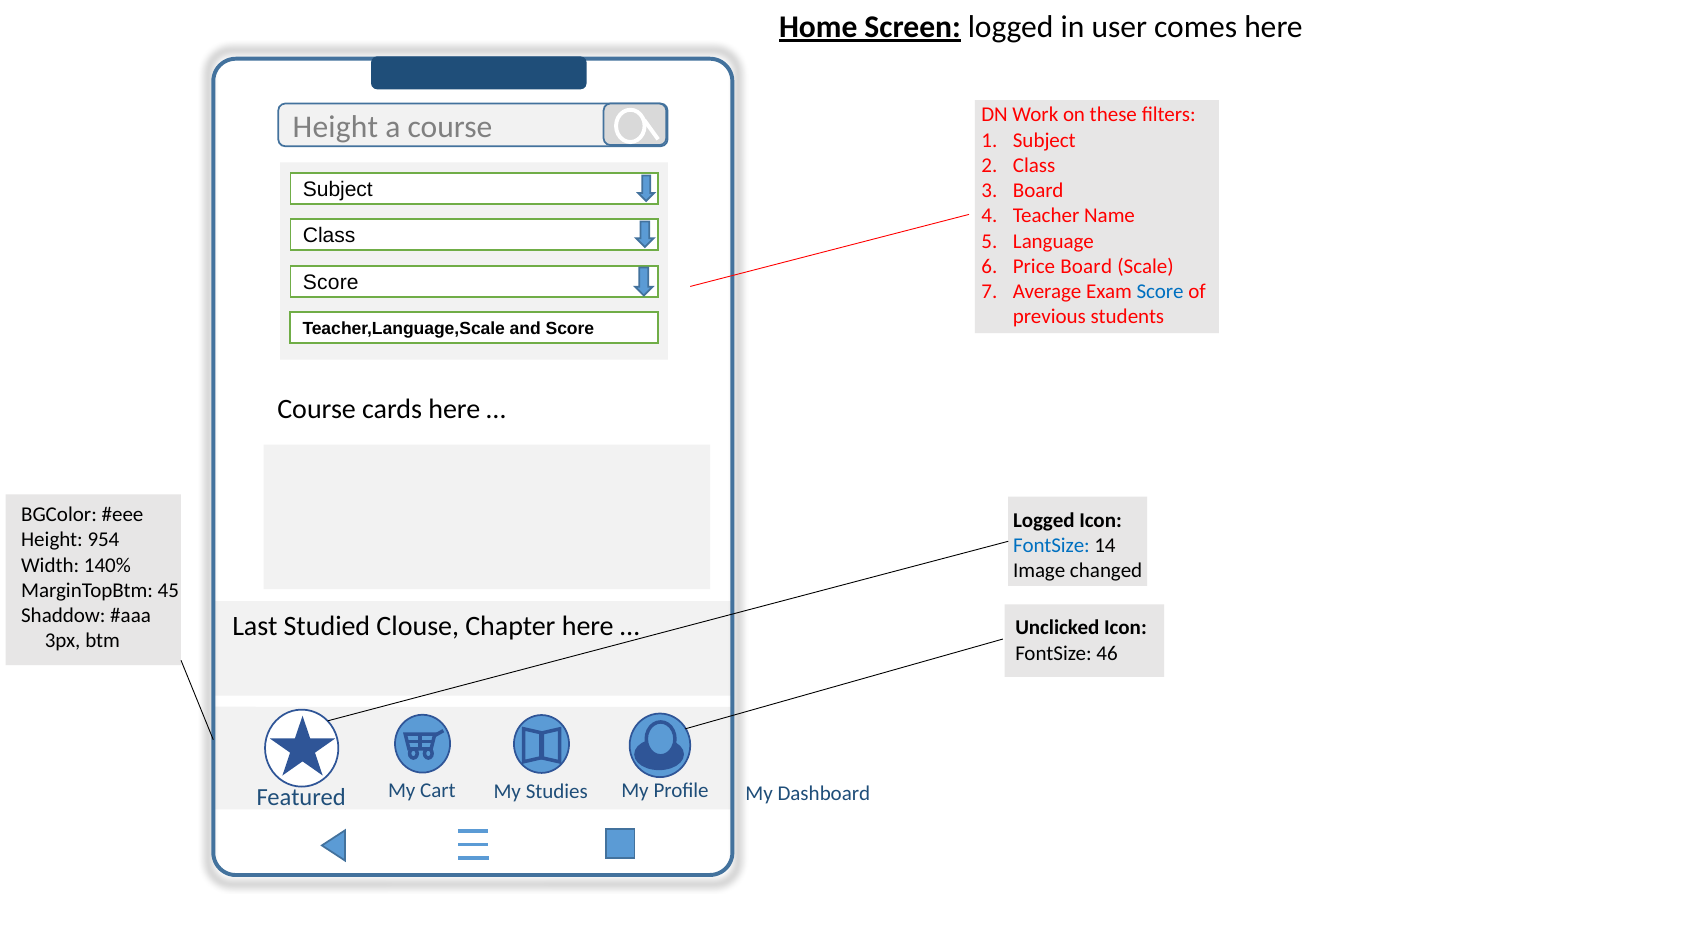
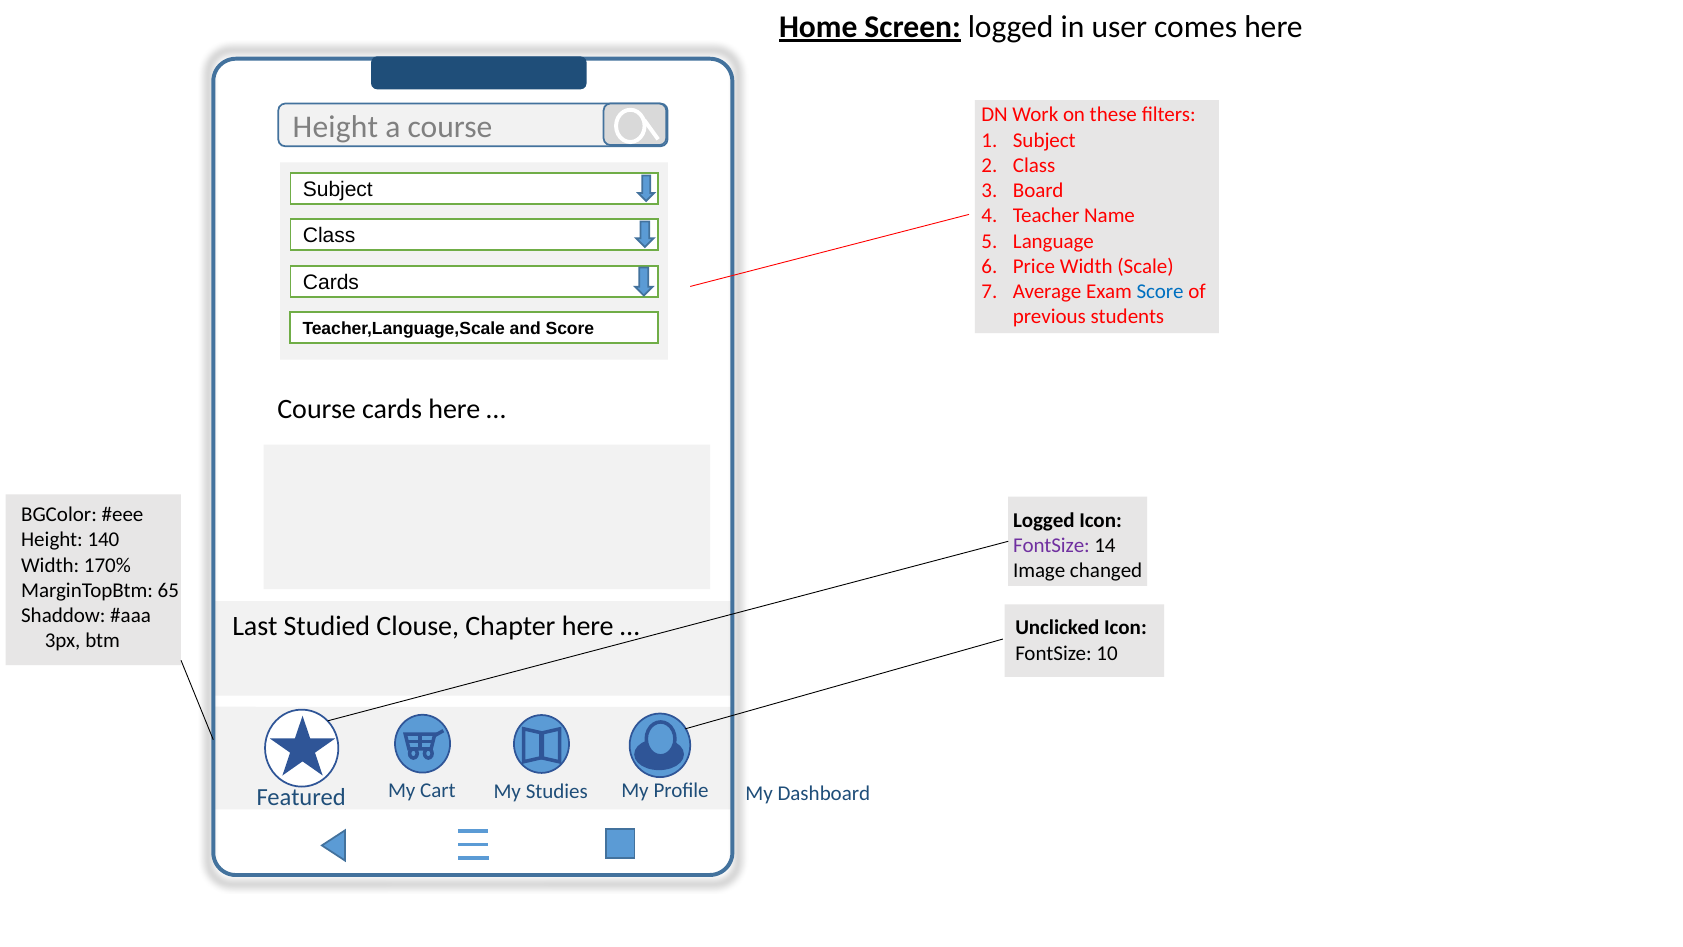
Price Board: Board -> Width (1086, 266)
Score: Score -> Cards (331, 283)
954: 954 -> 140 (103, 540)
FontSize colour: blue -> purple (1051, 545)
140%: 140% -> 170% (107, 565)
45: 45 -> 65 (168, 590)
46: 46 -> 10 (1107, 653)
